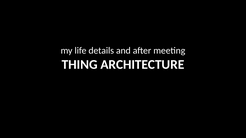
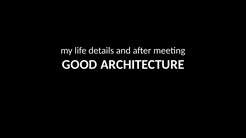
THING: THING -> GOOD (80, 65)
